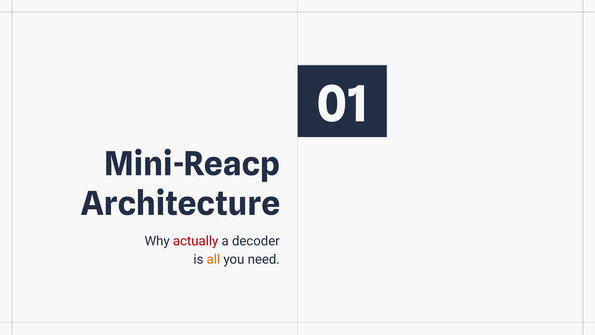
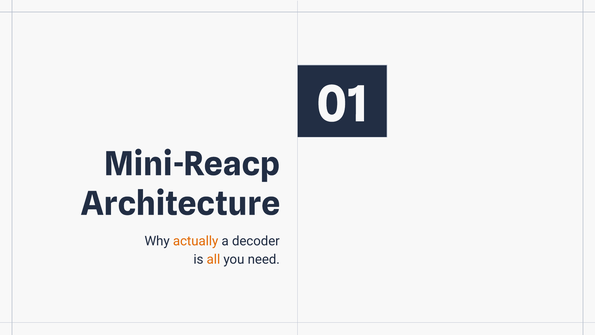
actually colour: red -> orange (196, 241)
